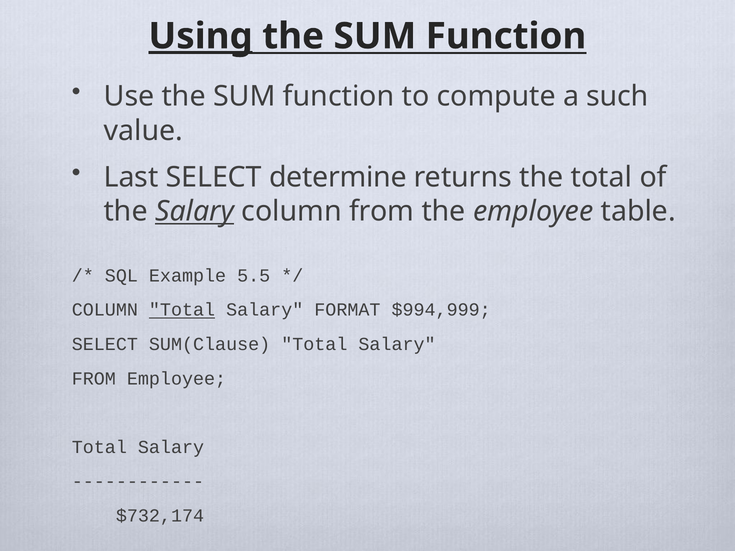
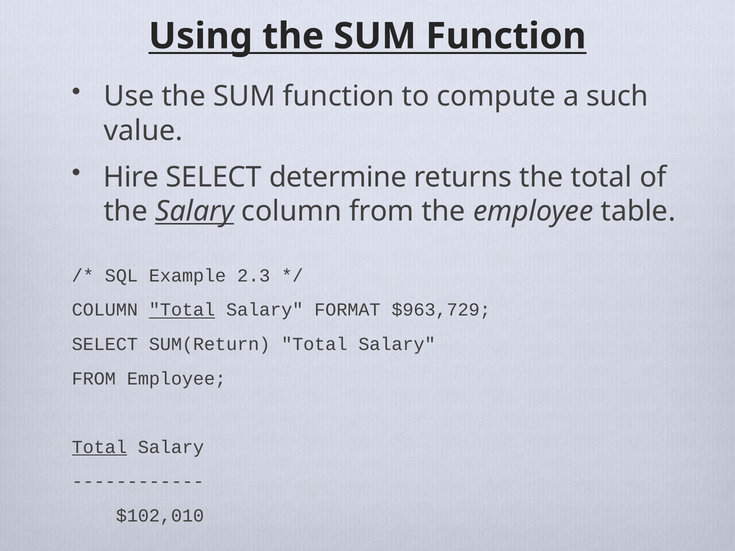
Using underline: present -> none (201, 36)
Last: Last -> Hire (131, 177)
5.5: 5.5 -> 2.3 (254, 276)
$994,999: $994,999 -> $963,729 (441, 310)
SUM(Clause: SUM(Clause -> SUM(Return (210, 344)
Total underline: none -> present (99, 447)
$732,174: $732,174 -> $102,010 (160, 516)
